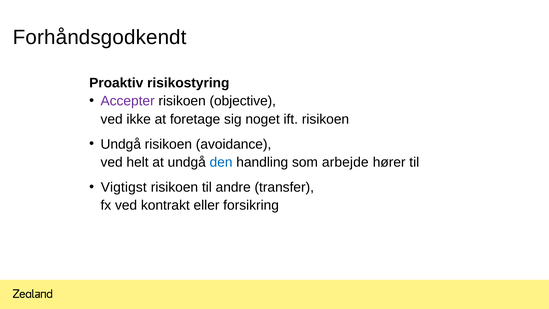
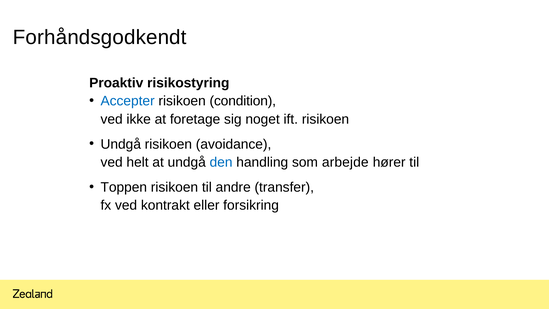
Accepter colour: purple -> blue (128, 101)
objective: objective -> condition (243, 101)
Vigtigst: Vigtigst -> Toppen (124, 187)
